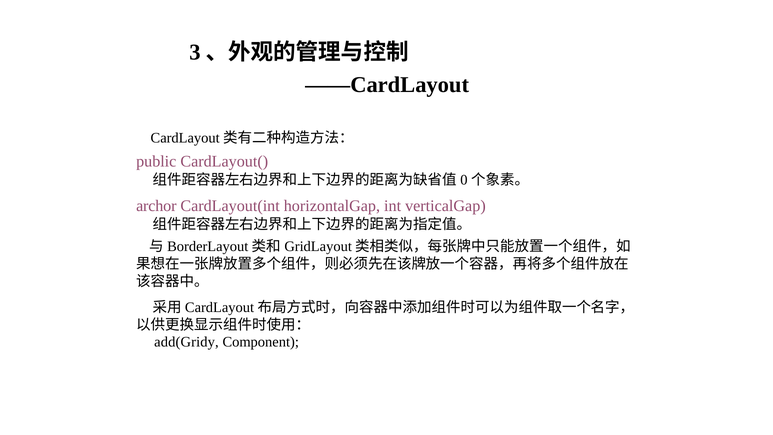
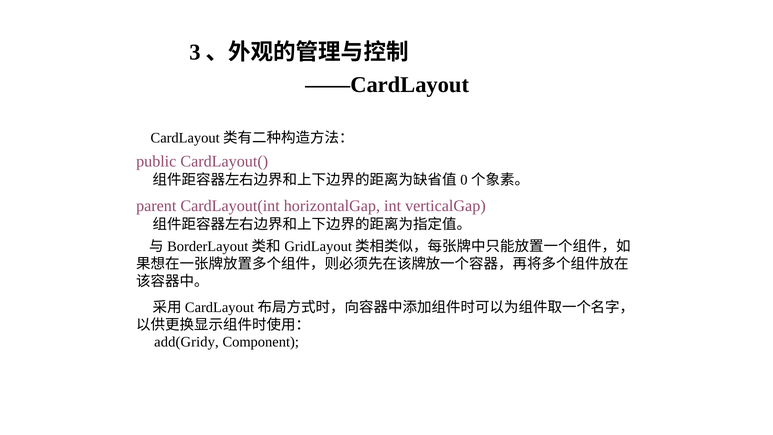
archor: archor -> parent (156, 206)
